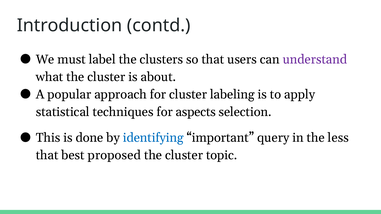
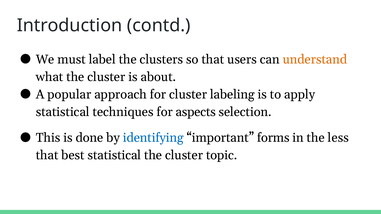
understand colour: purple -> orange (315, 59)
query: query -> forms (273, 138)
best proposed: proposed -> statistical (114, 156)
